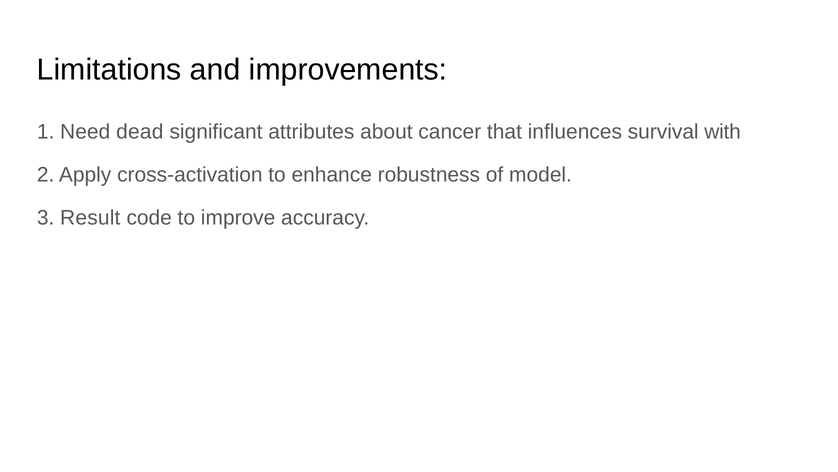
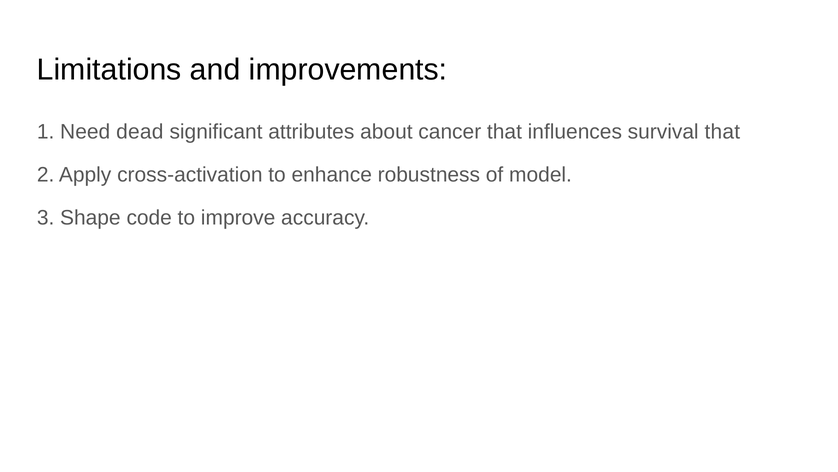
survival with: with -> that (722, 132)
Result: Result -> Shape (90, 217)
